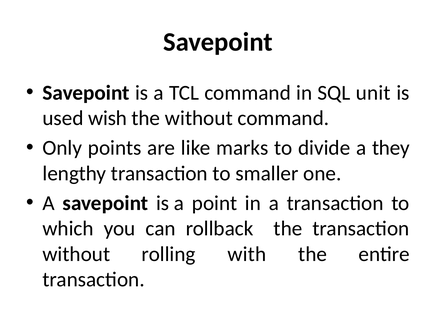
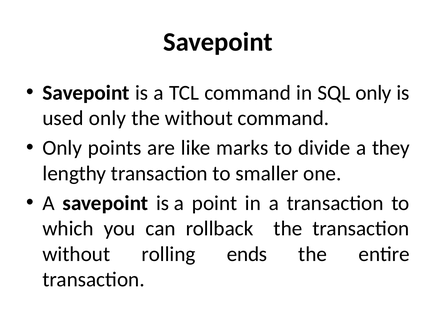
SQL unit: unit -> only (374, 93)
used wish: wish -> only (107, 118)
with: with -> ends (247, 254)
